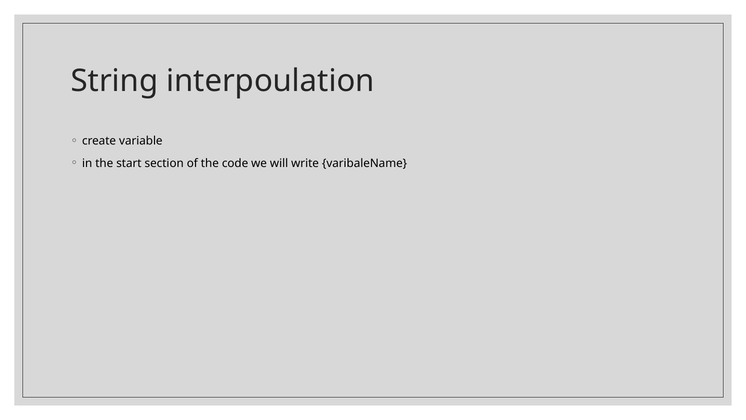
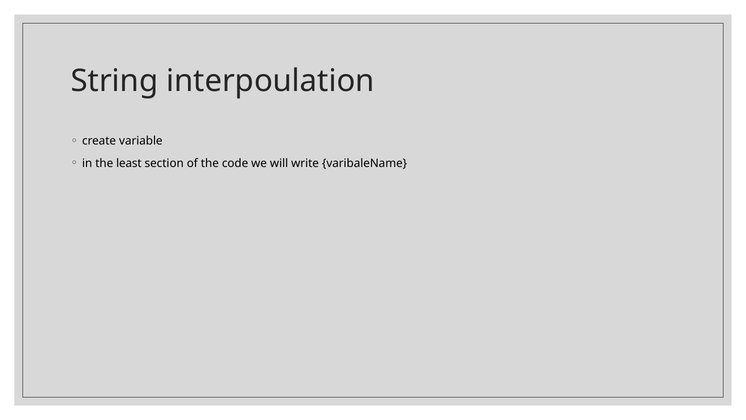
start: start -> least (129, 163)
